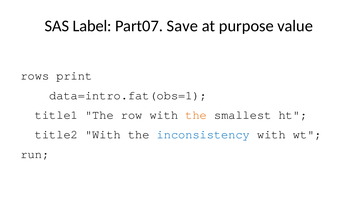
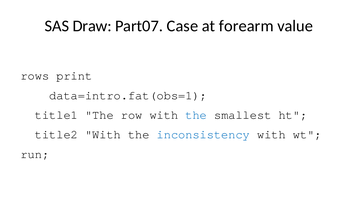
Label: Label -> Draw (92, 26)
Save: Save -> Case (182, 26)
purpose: purpose -> forearm (246, 26)
the colour: orange -> blue (196, 115)
